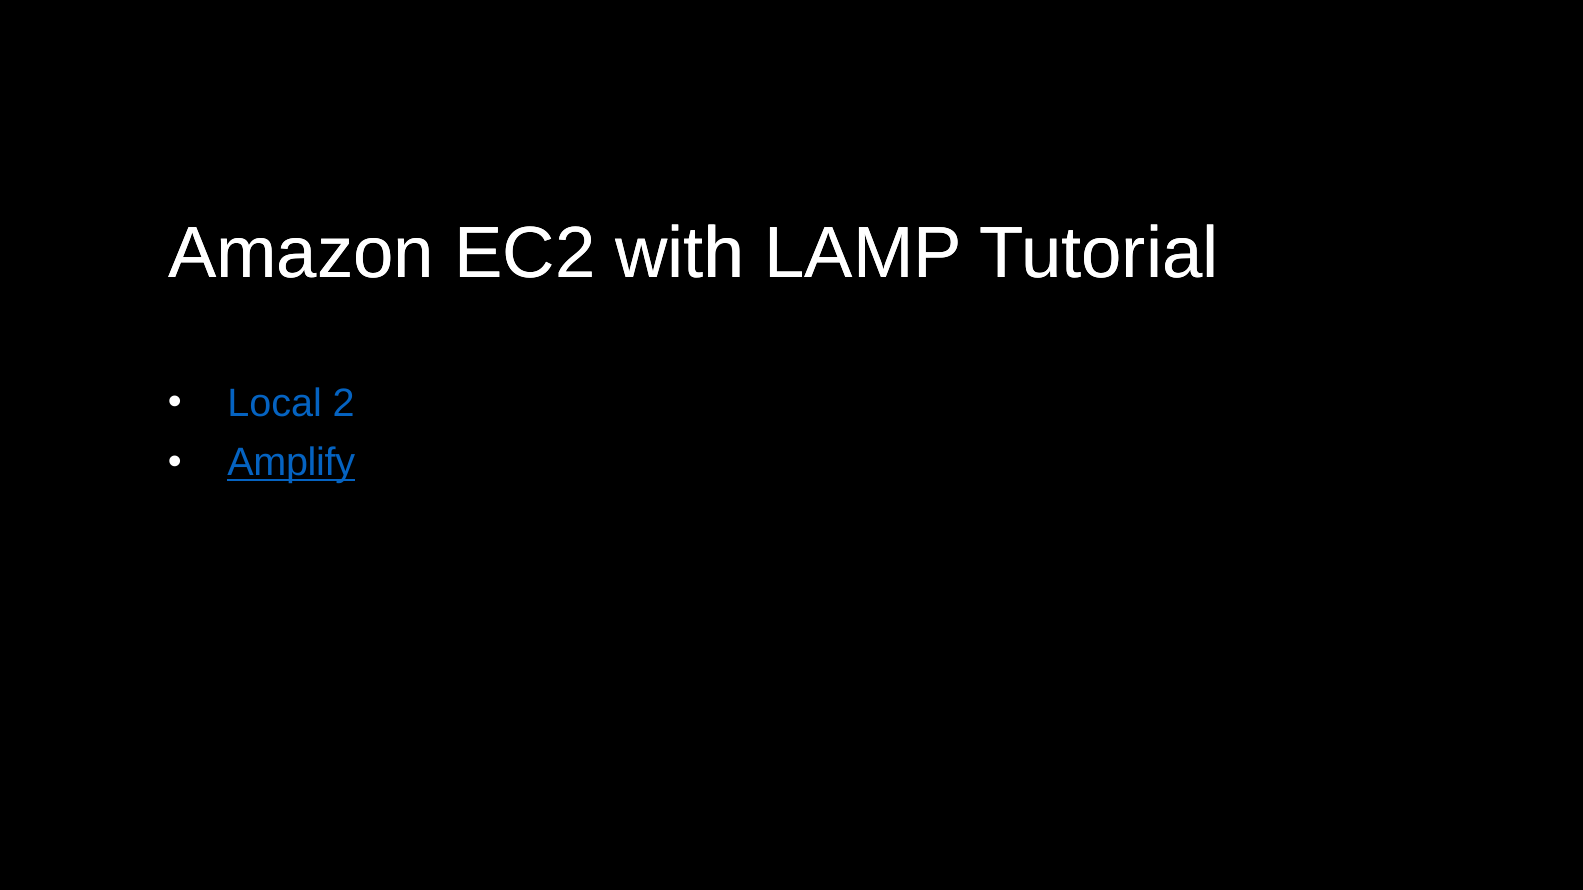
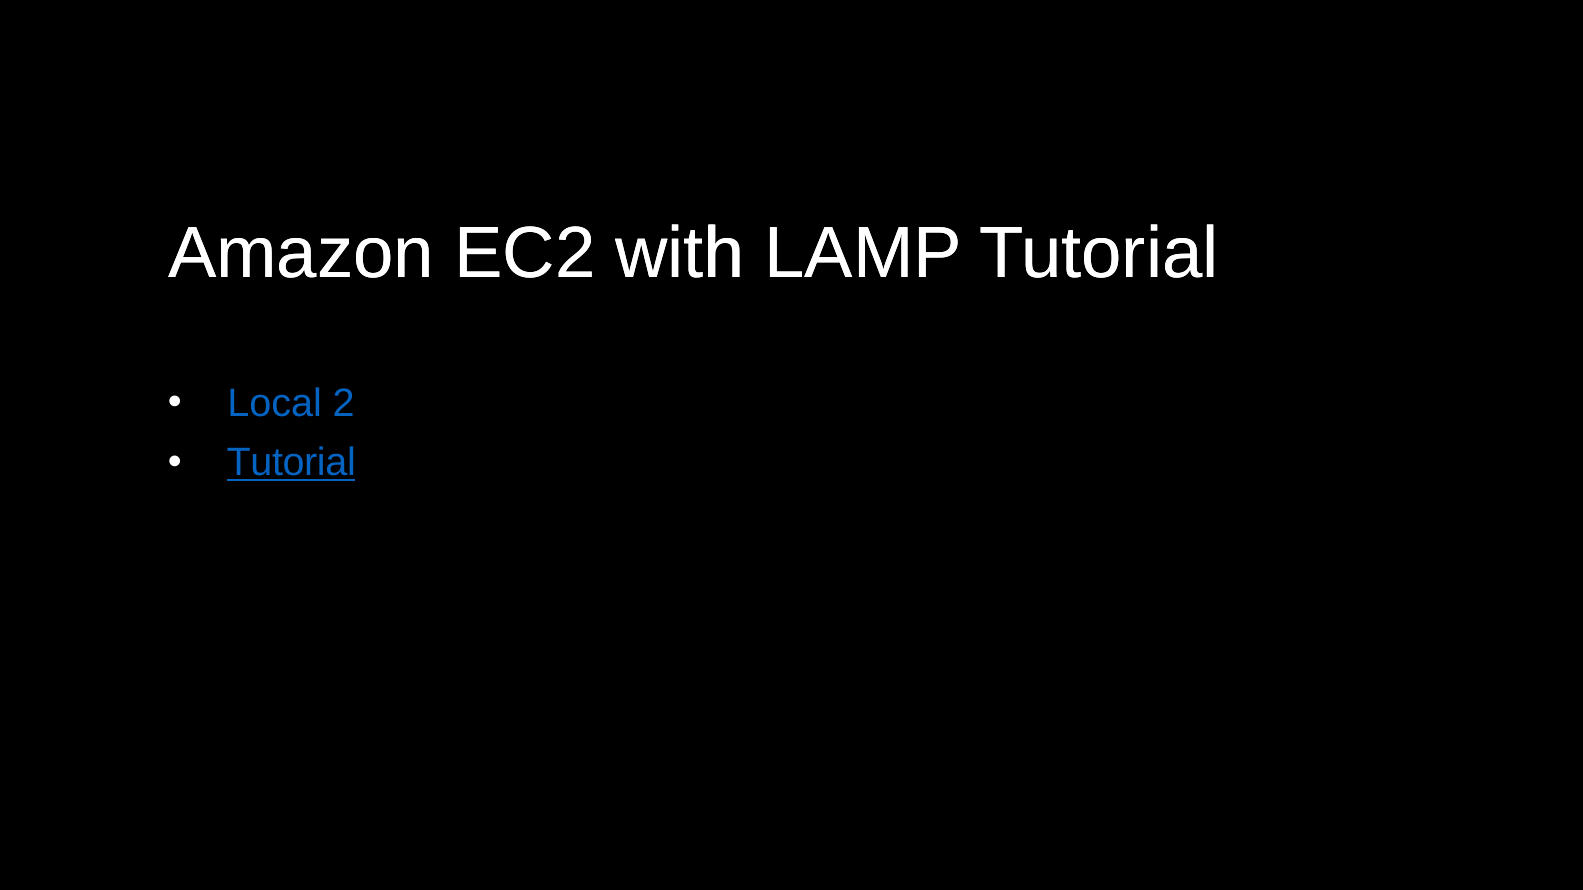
Amplify: Amplify -> Tutorial (291, 463)
